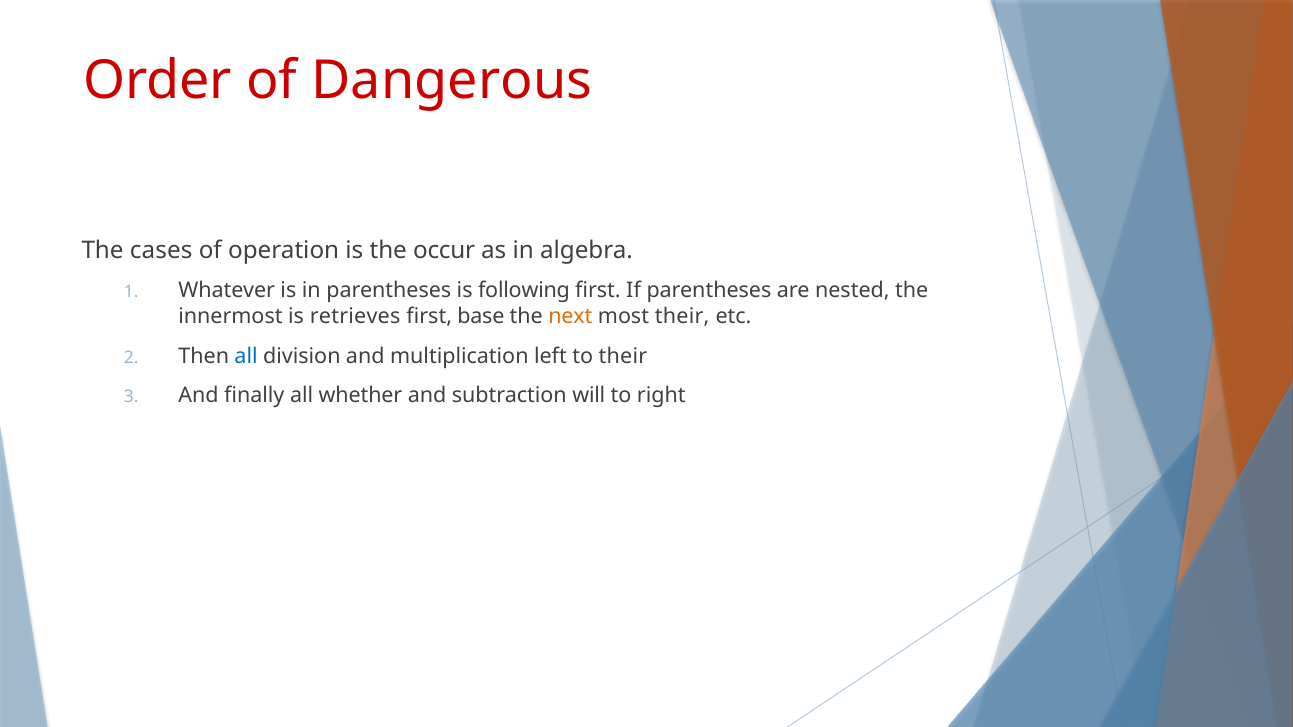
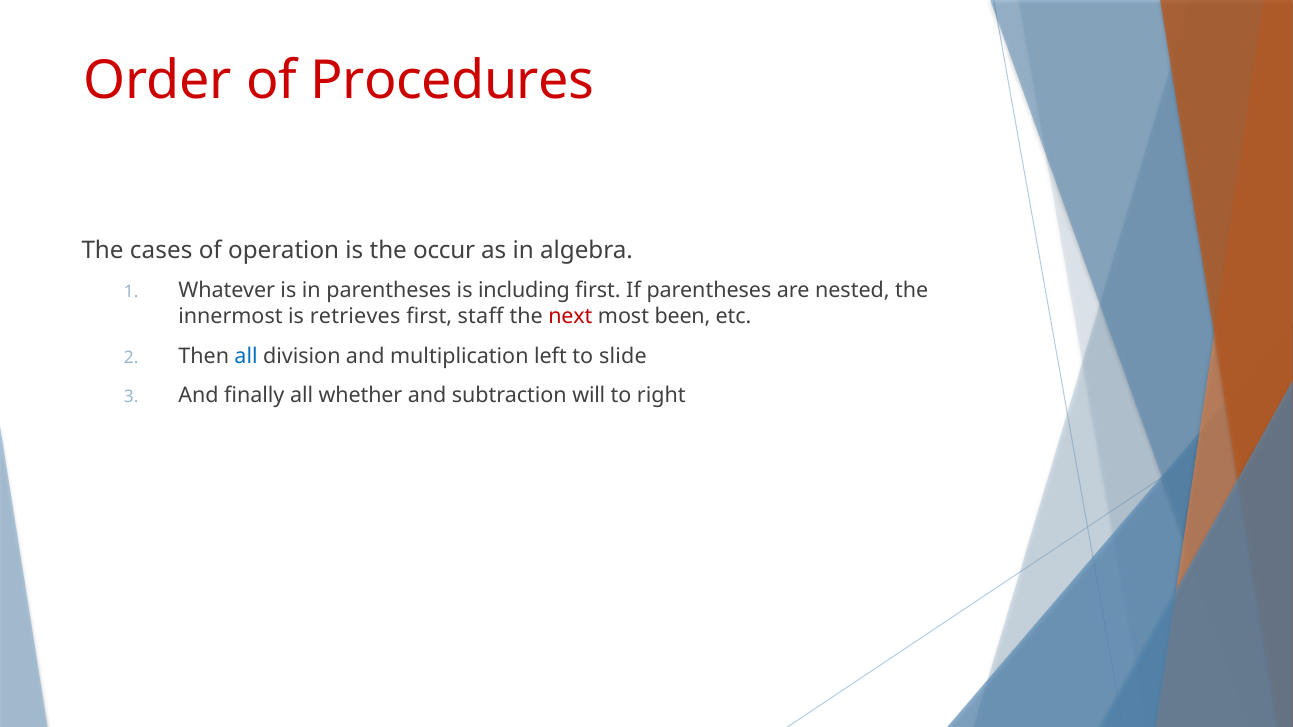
Dangerous: Dangerous -> Procedures (452, 81)
following: following -> including (524, 291)
base: base -> staff (481, 317)
next colour: orange -> red (570, 317)
most their: their -> been (682, 317)
to their: their -> slide (623, 356)
